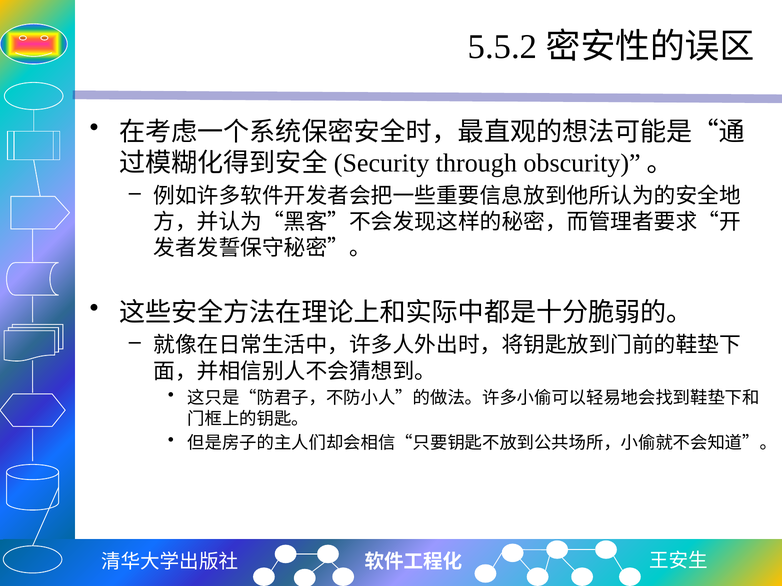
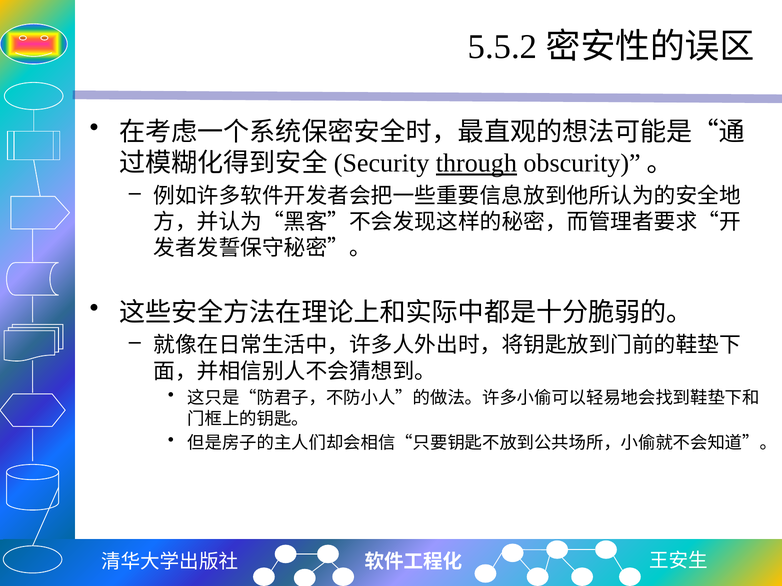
through underline: none -> present (476, 163)
